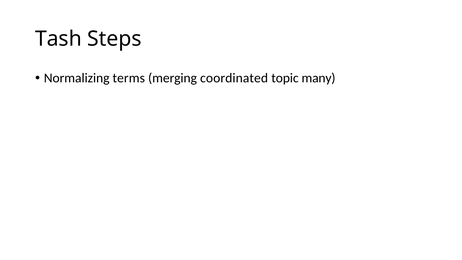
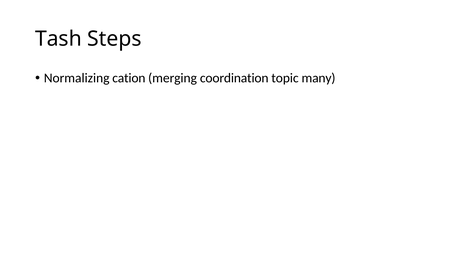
terms: terms -> cation (129, 78)
coordinated: coordinated -> coordination (234, 78)
